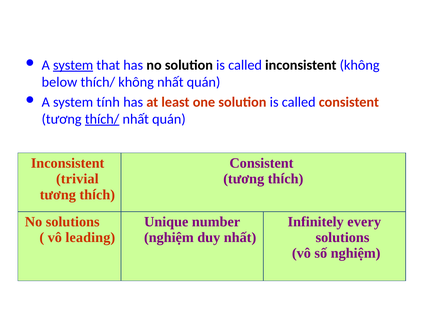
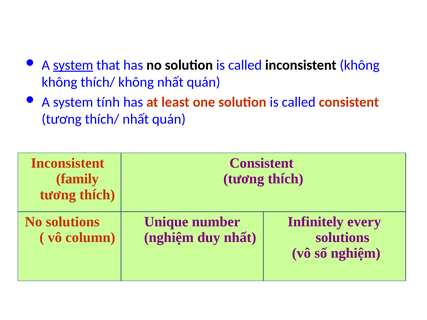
below: below -> không (59, 82)
thích/ underline: present -> none (102, 119)
trivial: trivial -> family (77, 179)
leading: leading -> column (90, 238)
